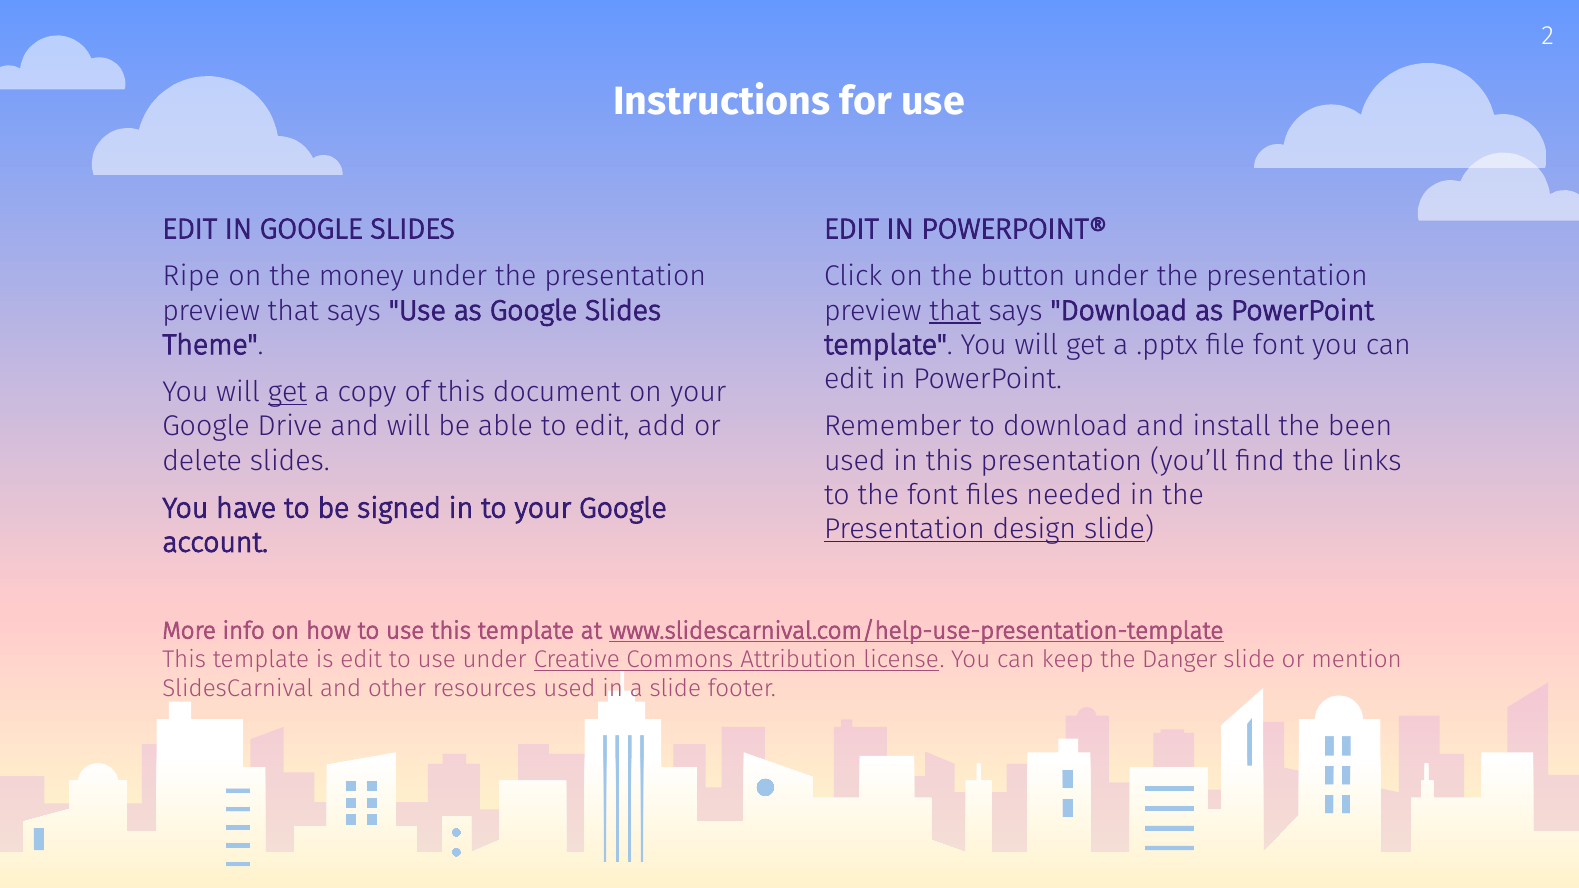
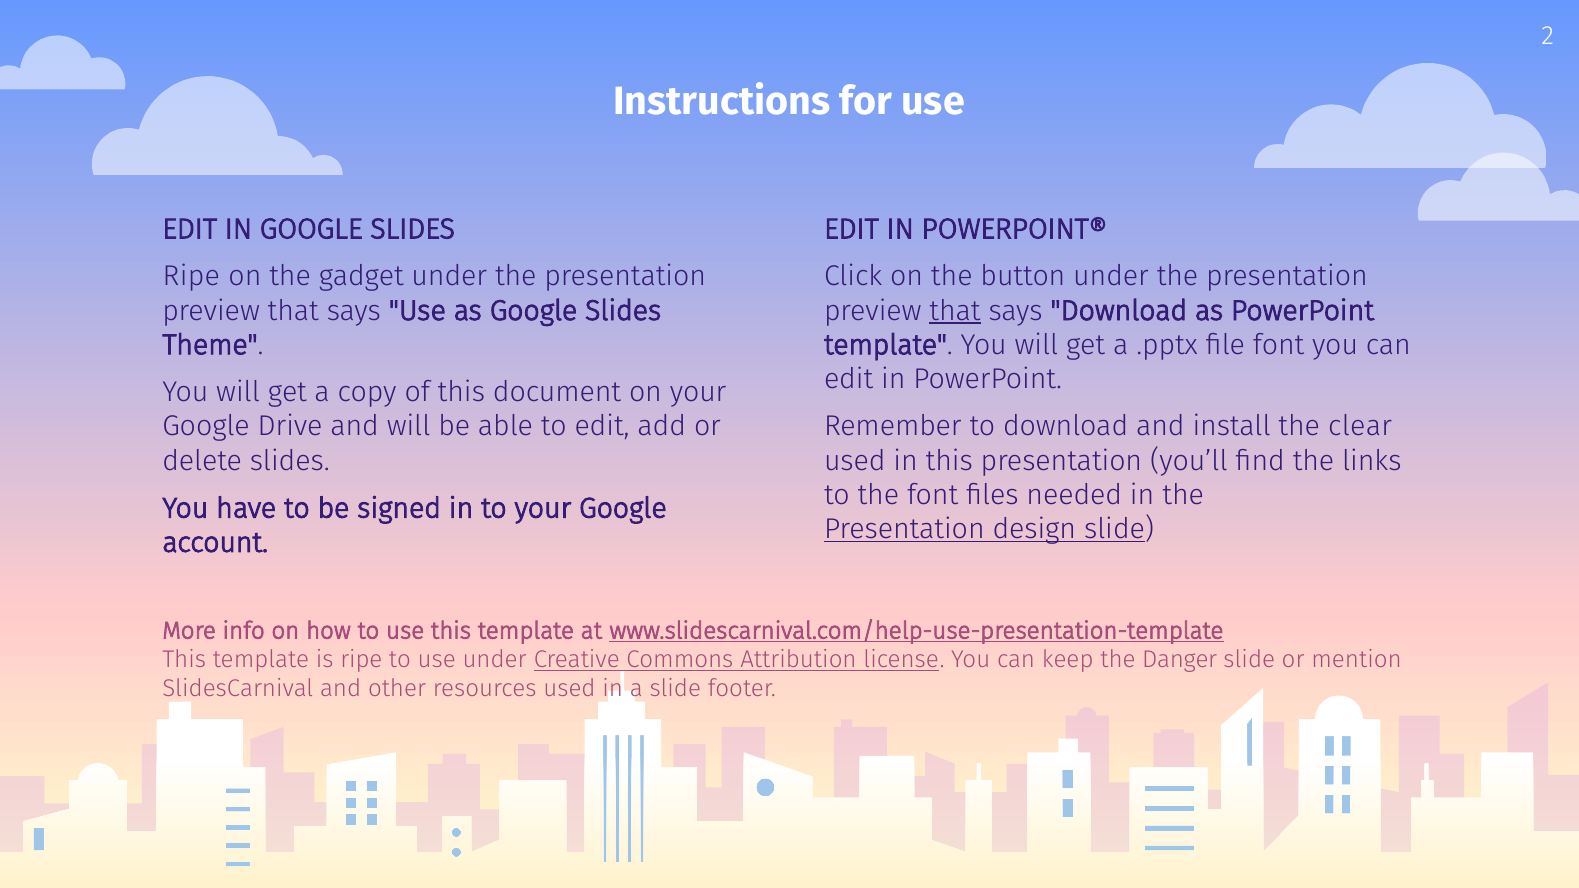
money: money -> gadget (361, 276)
get underline: present -> none (287, 392)
been: been -> clear (1360, 427)
is edit: edit -> ripe (361, 660)
